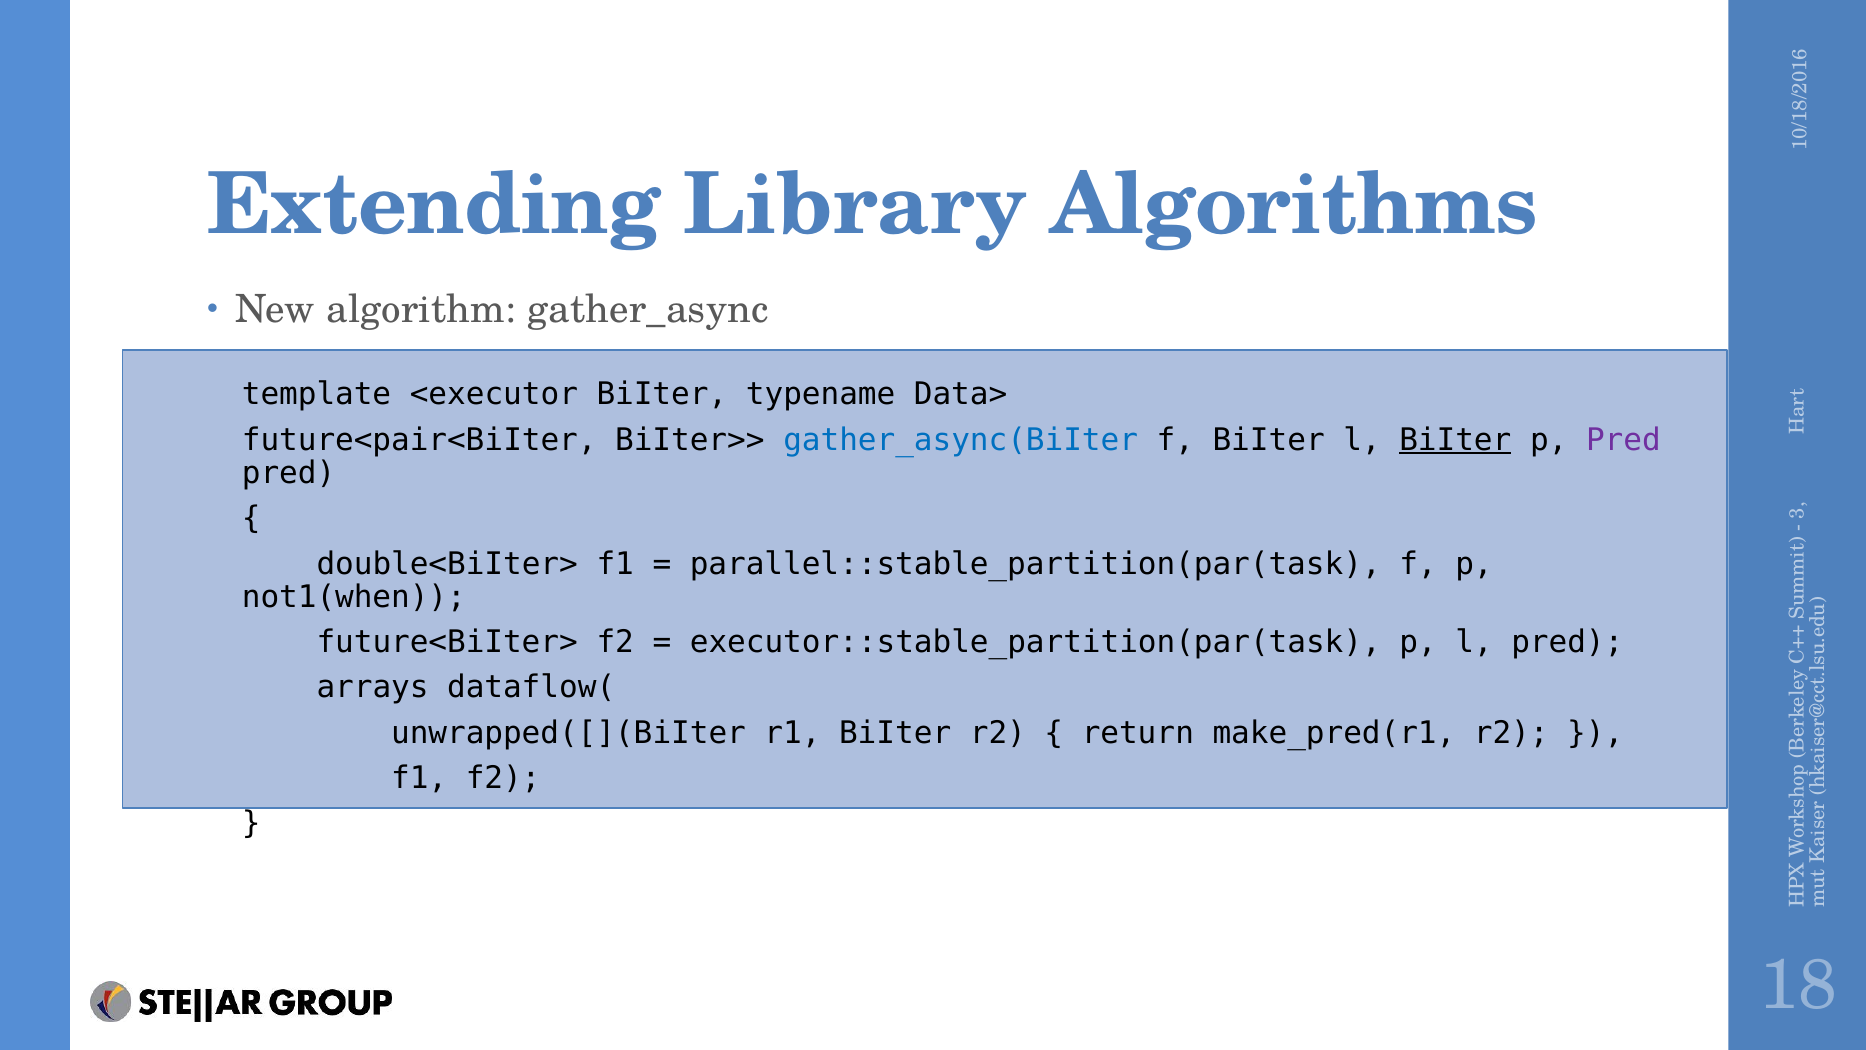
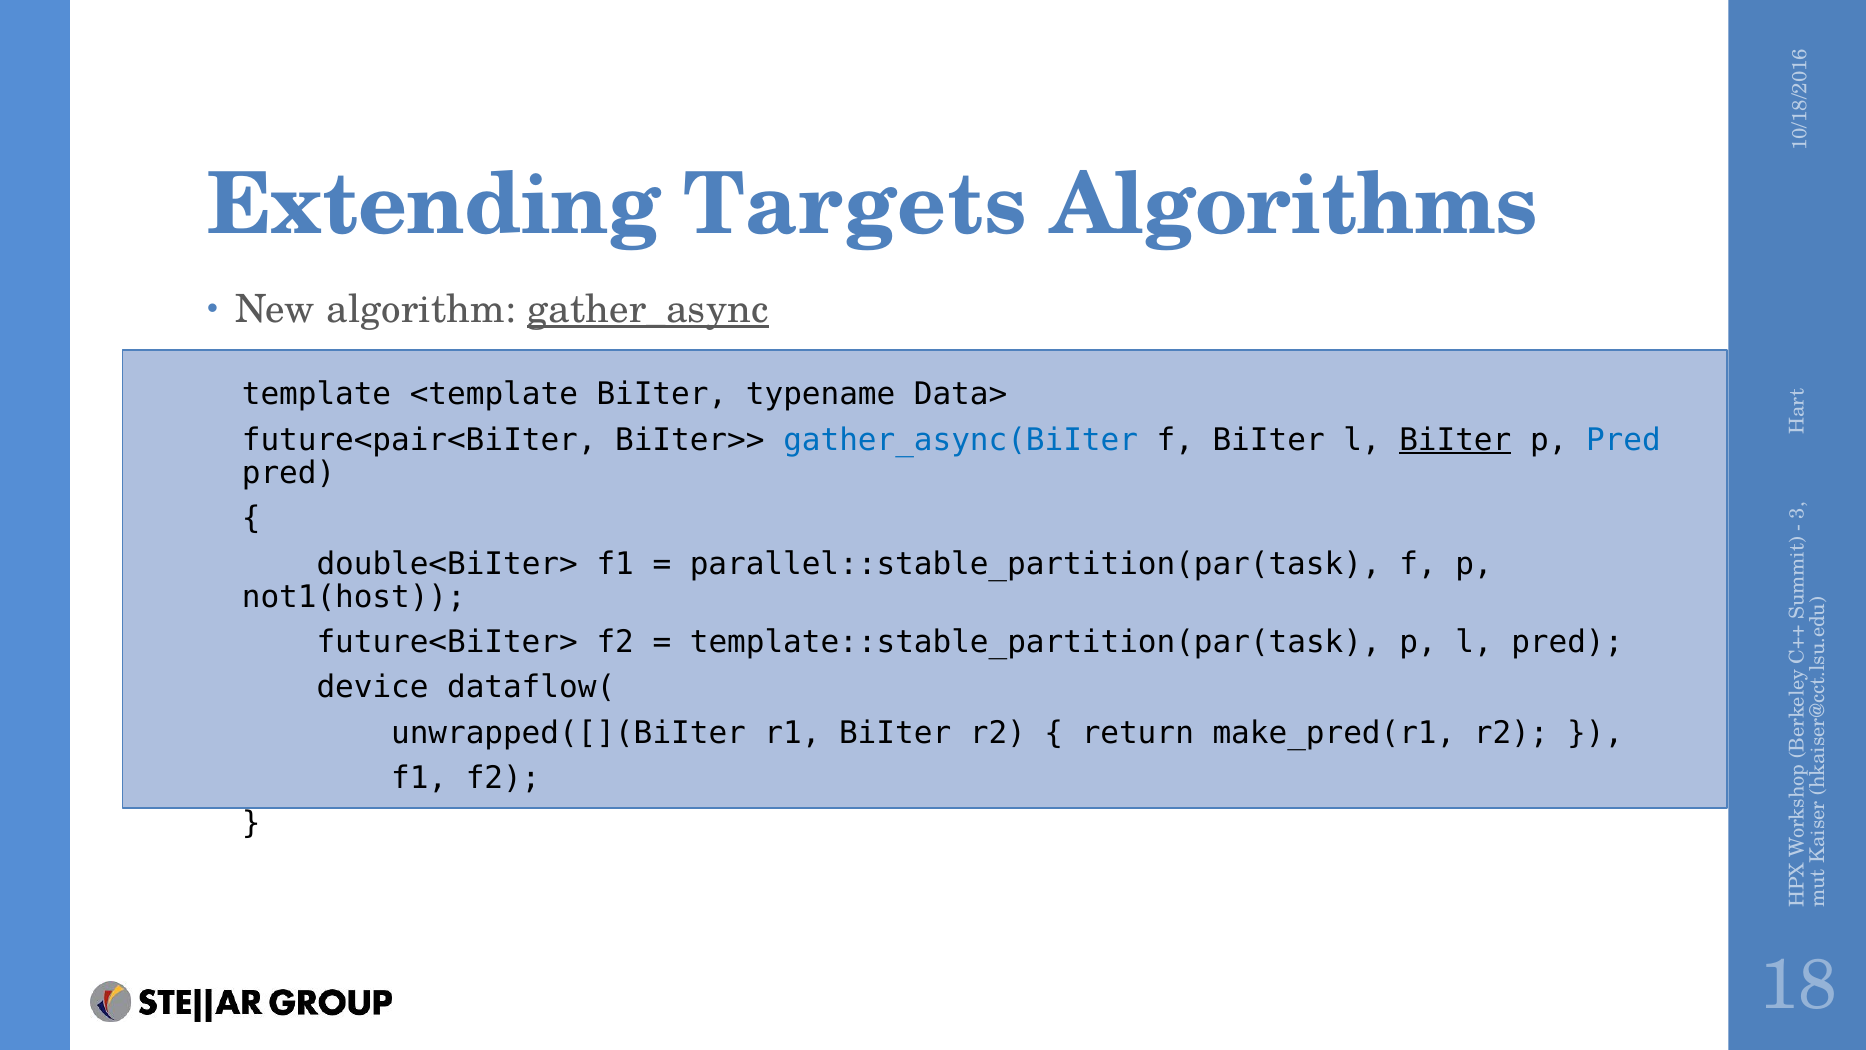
Library: Library -> Targets (855, 205)
gather_async underline: none -> present (648, 310)
<executor: <executor -> <template (494, 394)
Pred colour: purple -> blue (1623, 440)
not1(when: not1(when -> not1(host (354, 597)
executor::stable_partition(par(task: executor::stable_partition(par(task -> template::stable_partition(par(task (1035, 642)
arrays: arrays -> device (373, 687)
